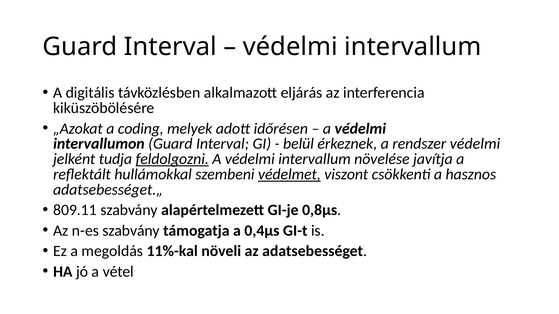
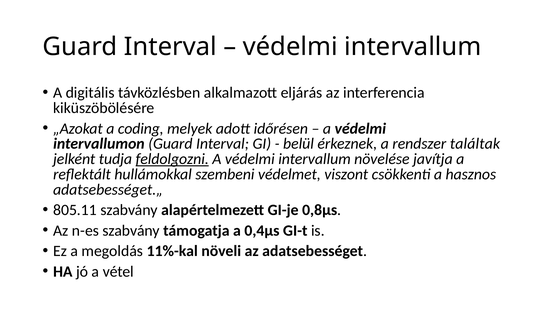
rendszer védelmi: védelmi -> találtak (475, 144)
védelmet underline: present -> none (289, 175)
809.11: 809.11 -> 805.11 (75, 210)
